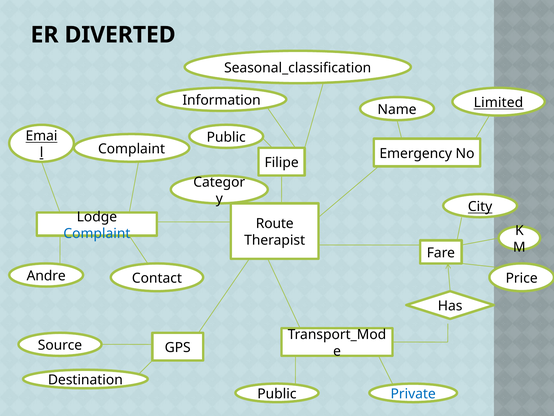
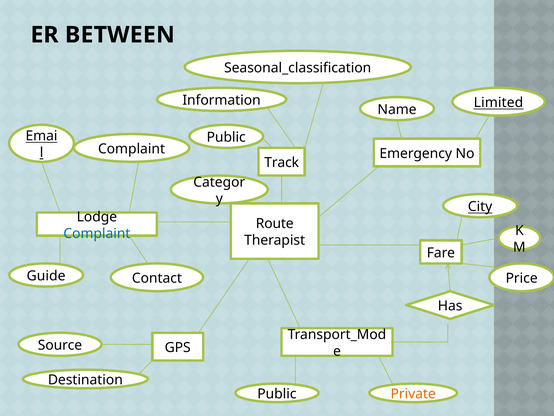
DIVERTED: DIVERTED -> BETWEEN (120, 35)
Filipe: Filipe -> Track (282, 163)
Andre: Andre -> Guide (46, 276)
Private colour: blue -> orange (413, 393)
